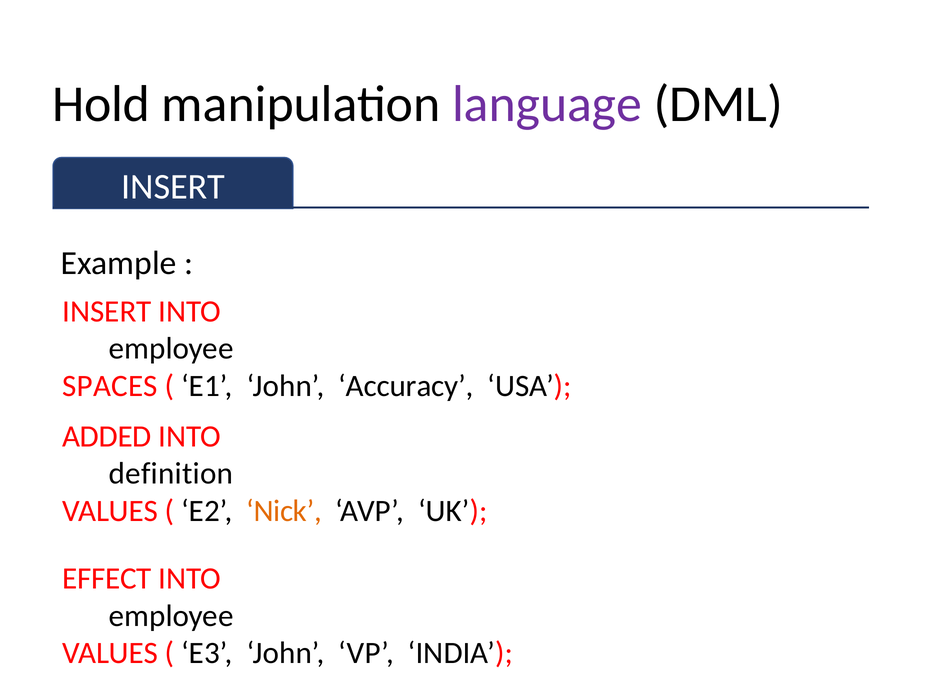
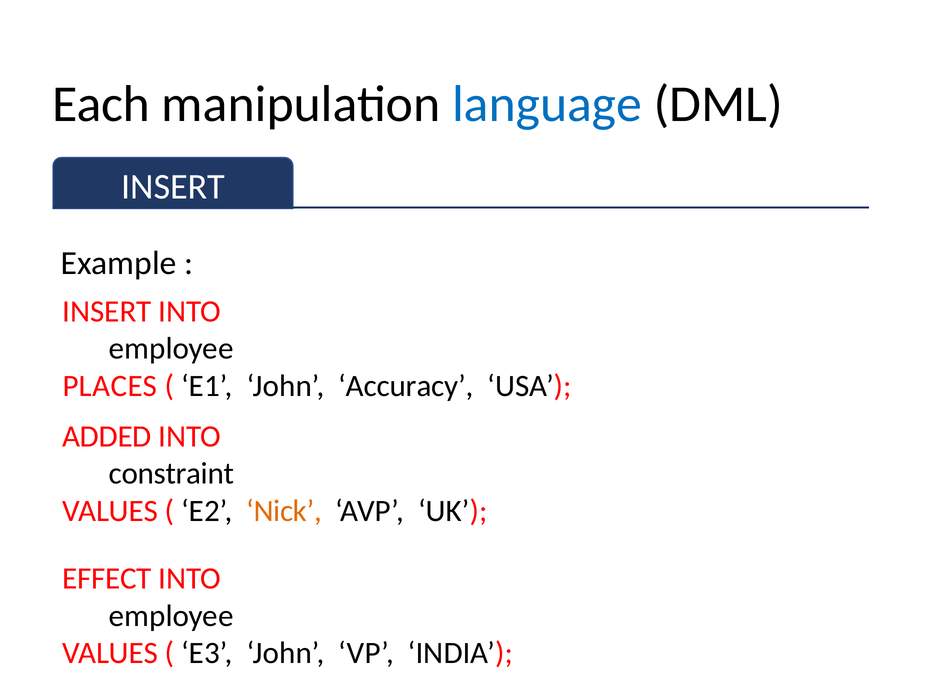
Hold: Hold -> Each (101, 105)
language colour: purple -> blue (547, 105)
SPACES: SPACES -> PLACES (110, 386)
definition: definition -> constraint (171, 474)
